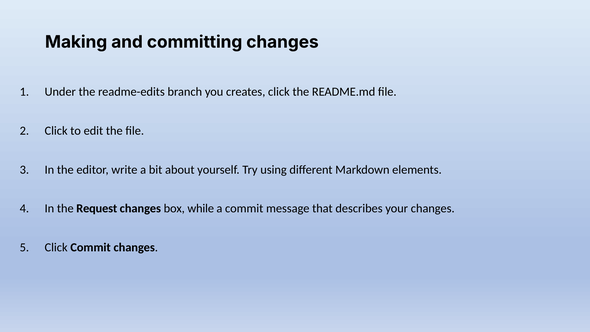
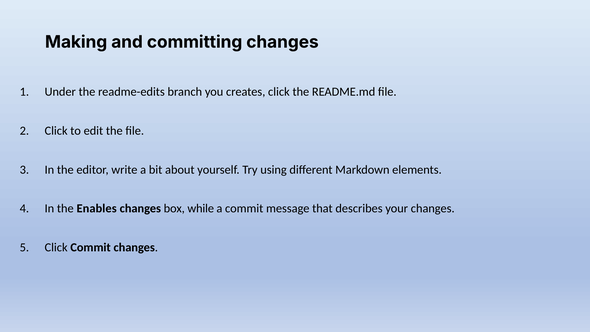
Request: Request -> Enables (97, 208)
